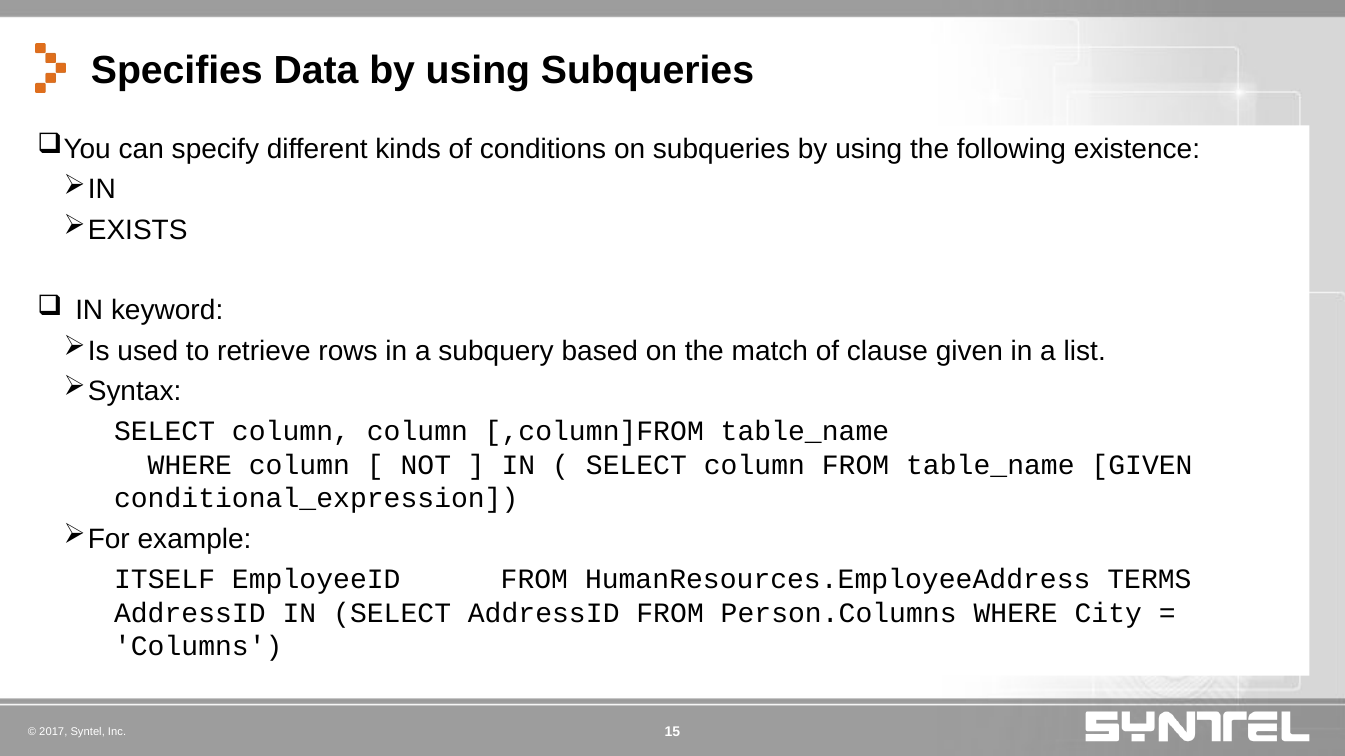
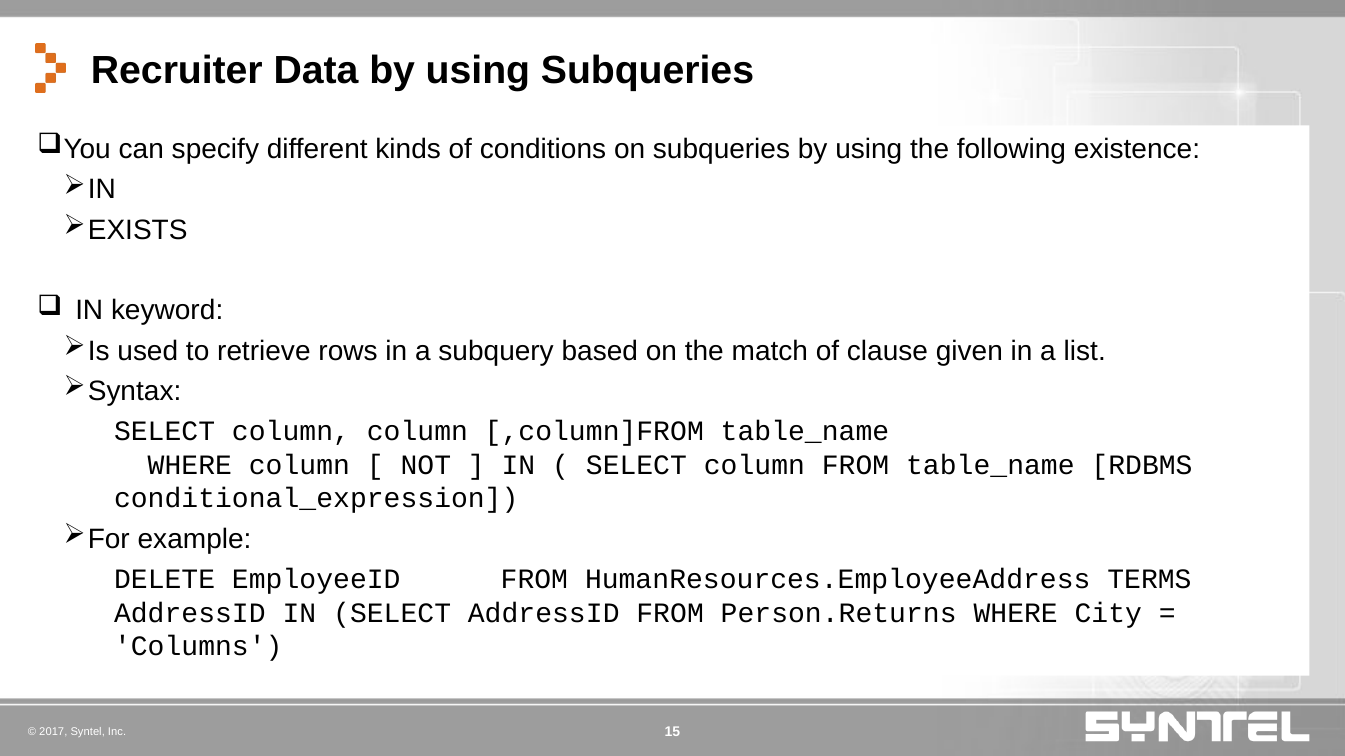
Specifies: Specifies -> Recruiter (177, 71)
table_name GIVEN: GIVEN -> RDBMS (1142, 465)
ITSELF: ITSELF -> DELETE (165, 580)
Person.Columns: Person.Columns -> Person.Returns (839, 613)
